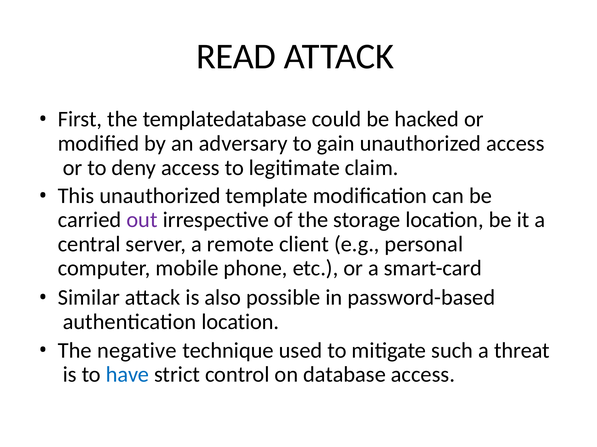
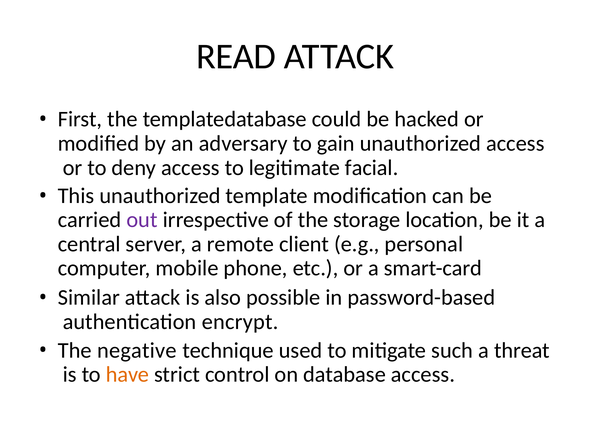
claim: claim -> facial (372, 168)
authentication location: location -> encrypt (240, 322)
have colour: blue -> orange (127, 375)
